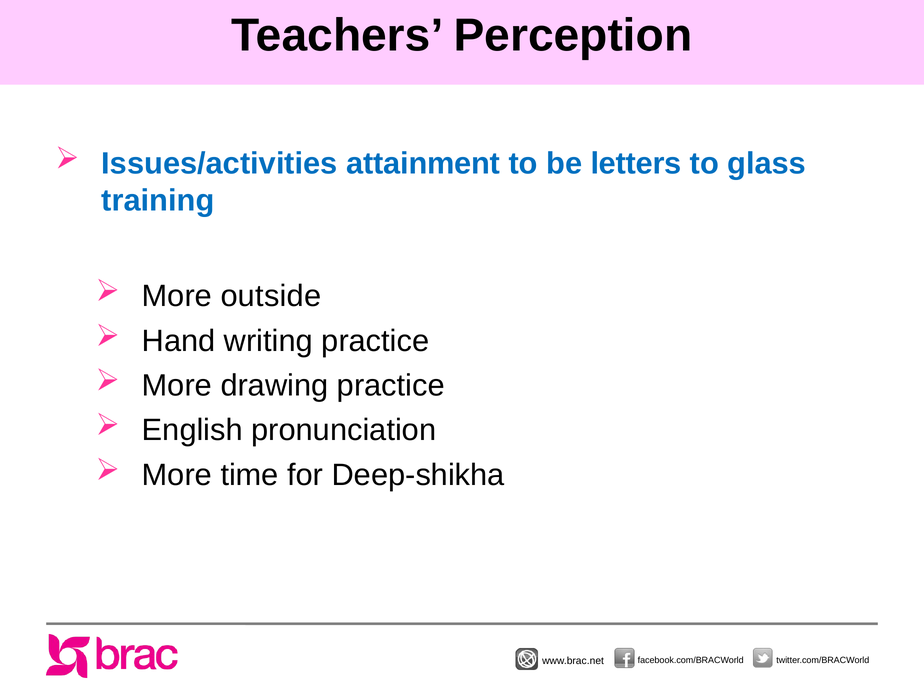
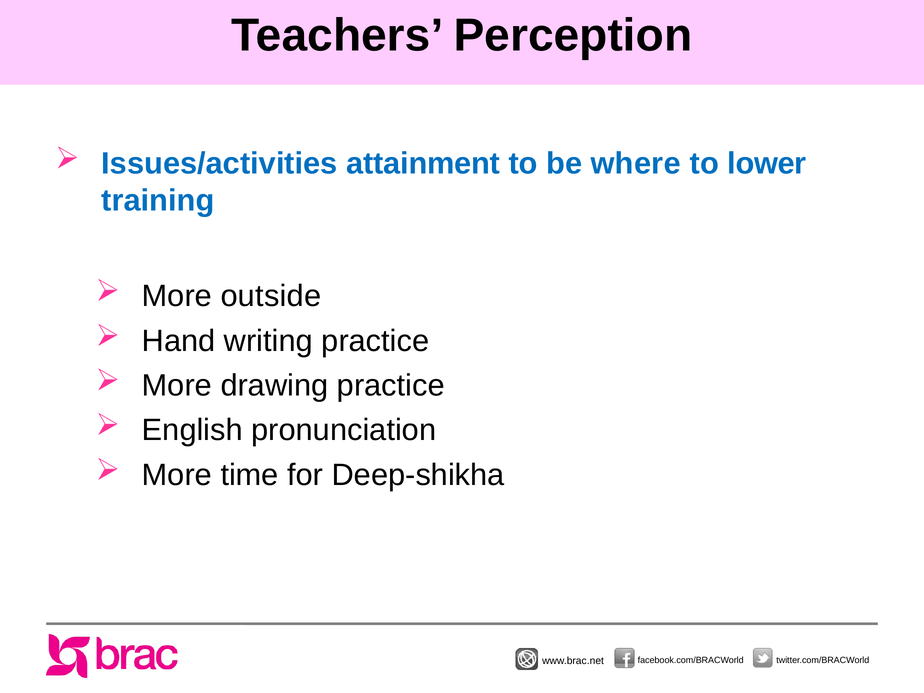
letters: letters -> where (636, 164)
glass: glass -> lower (767, 164)
